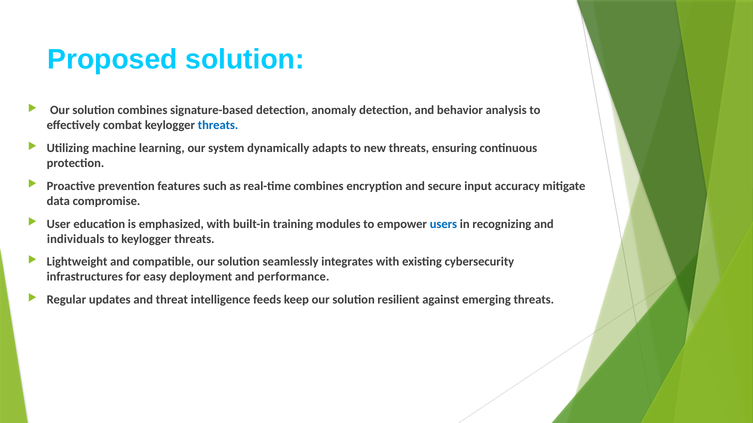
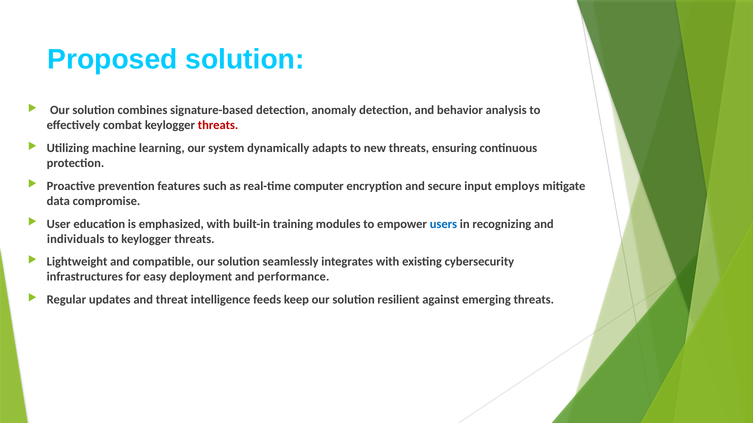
threats colour: blue -> red (218, 125)
real-time combines: combines -> computer (319, 186)
accuracy: accuracy -> employs (517, 186)
